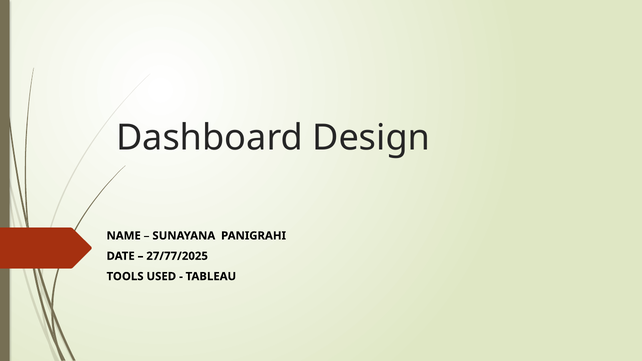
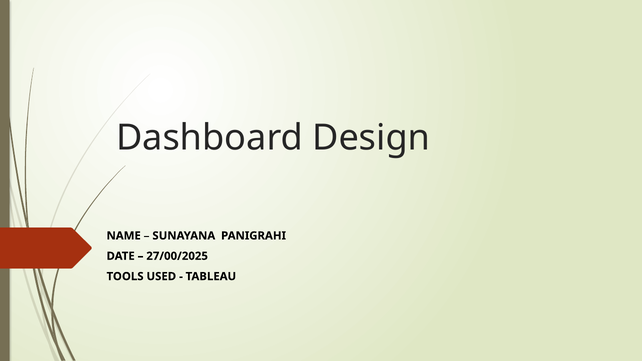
27/77/2025: 27/77/2025 -> 27/00/2025 (177, 256)
